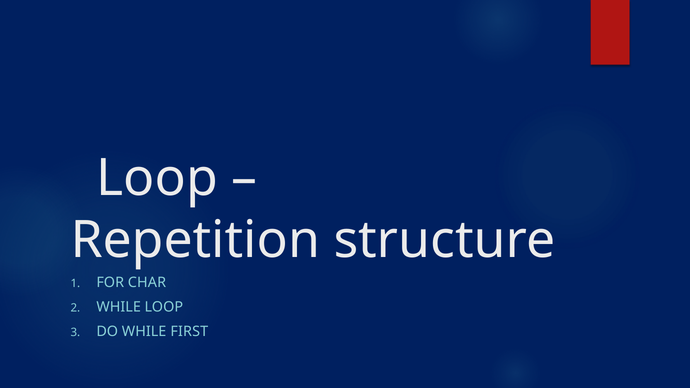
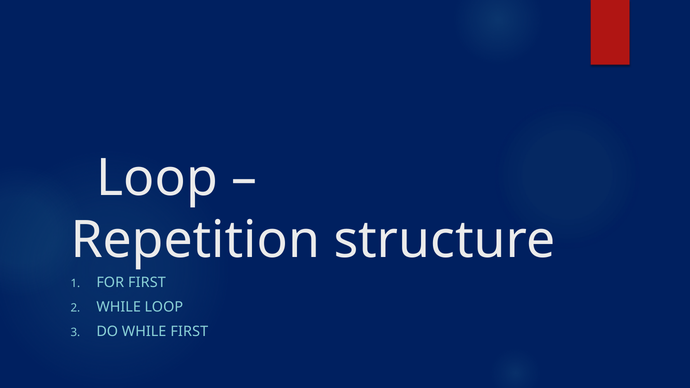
FOR CHAR: CHAR -> FIRST (147, 283)
